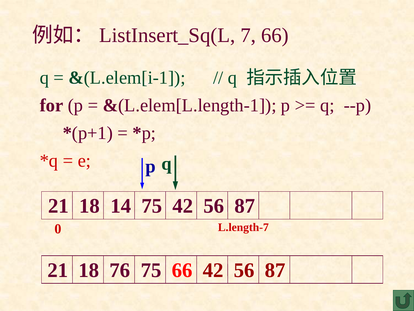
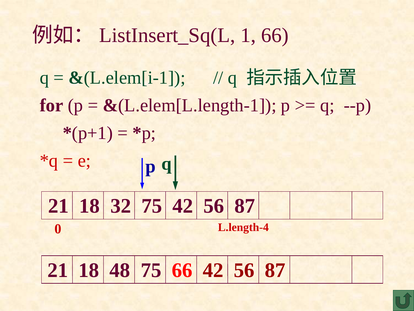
7: 7 -> 1 (248, 35)
14: 14 -> 32 (121, 206)
L.length-7: L.length-7 -> L.length-4 (243, 227)
76: 76 -> 48 (120, 270)
